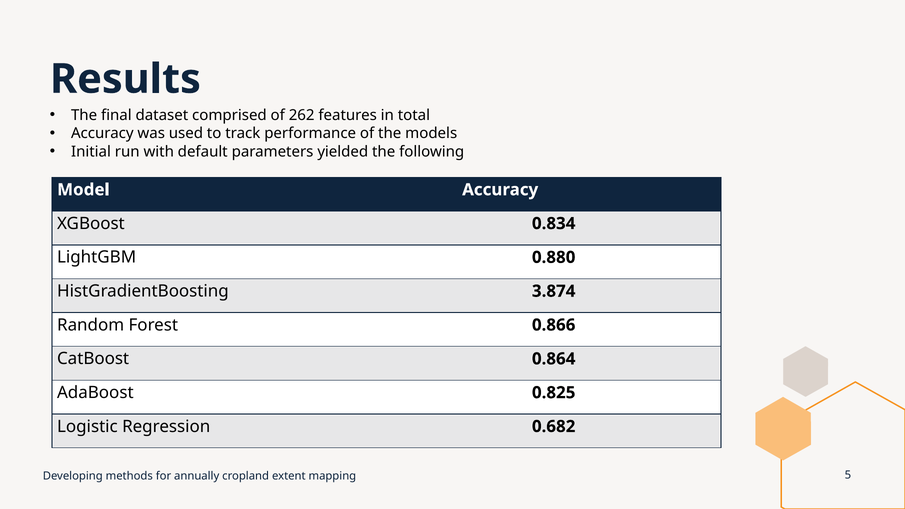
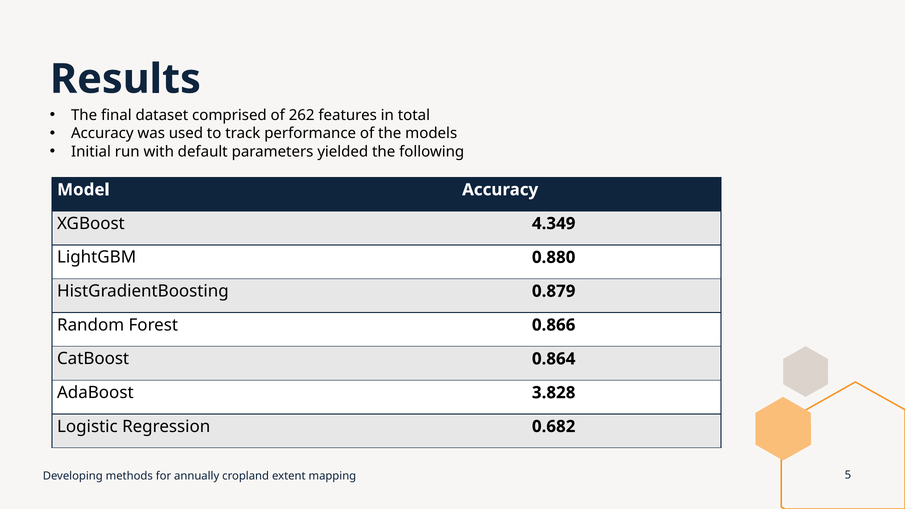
0.834: 0.834 -> 4.349 (554, 224)
3.874: 3.874 -> 0.879 (554, 291)
0.825: 0.825 -> 3.828 (554, 393)
